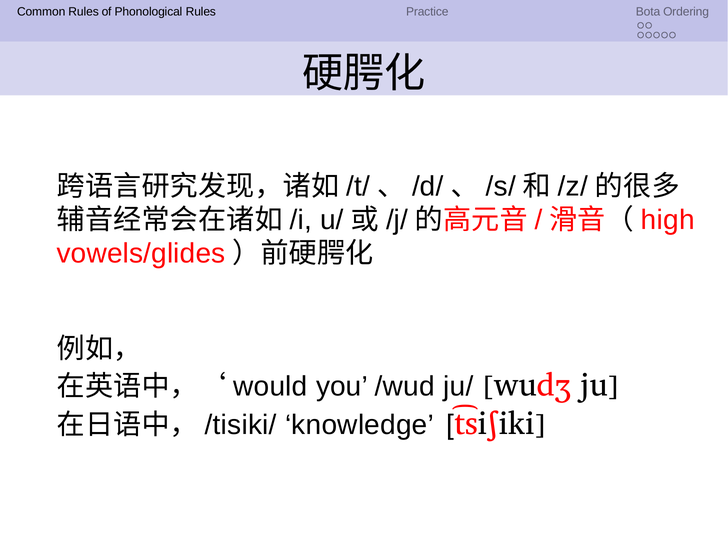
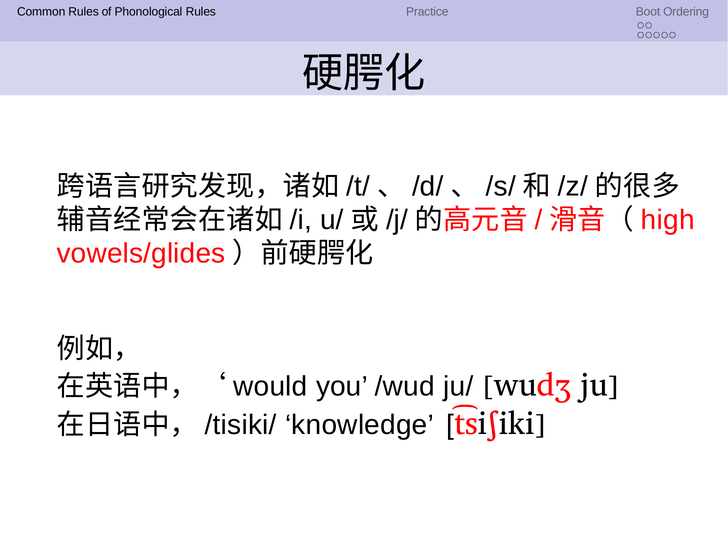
Bota: Bota -> Boot (648, 12)
